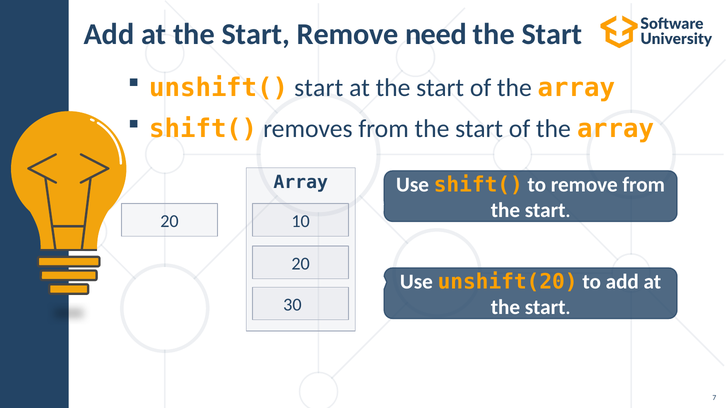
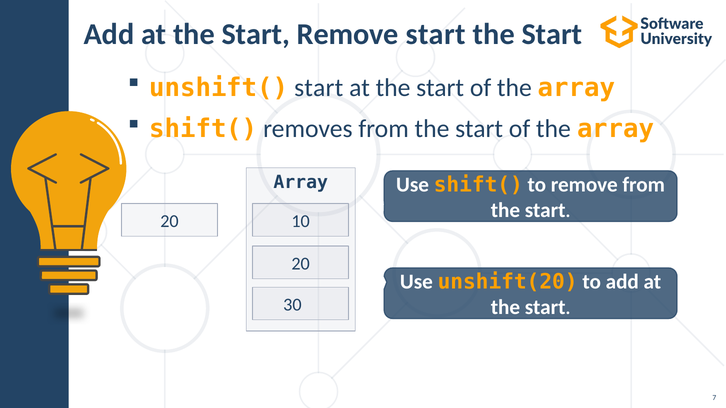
Remove need: need -> start (436, 34)
